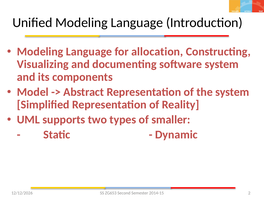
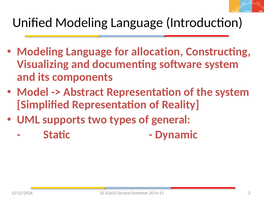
smaller: smaller -> general (171, 120)
